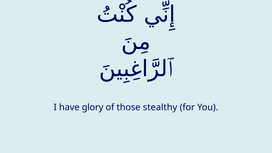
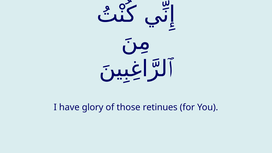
stealthy: stealthy -> retinues (160, 107)
